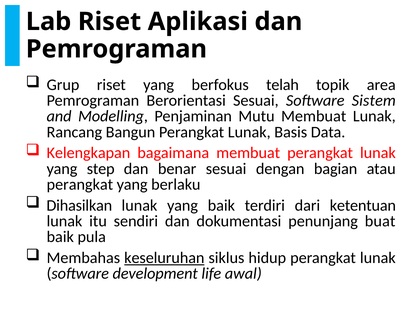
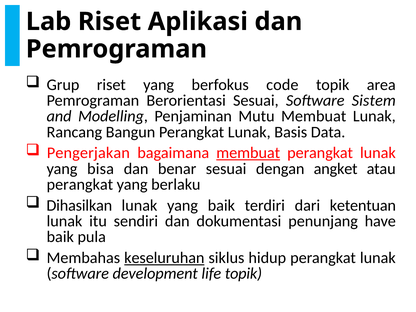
telah: telah -> code (282, 85)
Kelengkapan: Kelengkapan -> Pengerjakan (88, 153)
membuat underline: none -> present (248, 153)
step: step -> bisa (101, 169)
bagian: bagian -> angket (336, 169)
buat: buat -> have (380, 221)
life awal: awal -> topik (243, 274)
